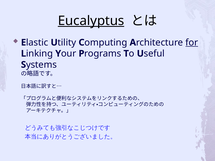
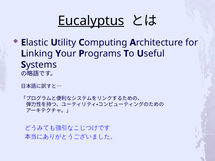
for underline: present -> none (192, 43)
